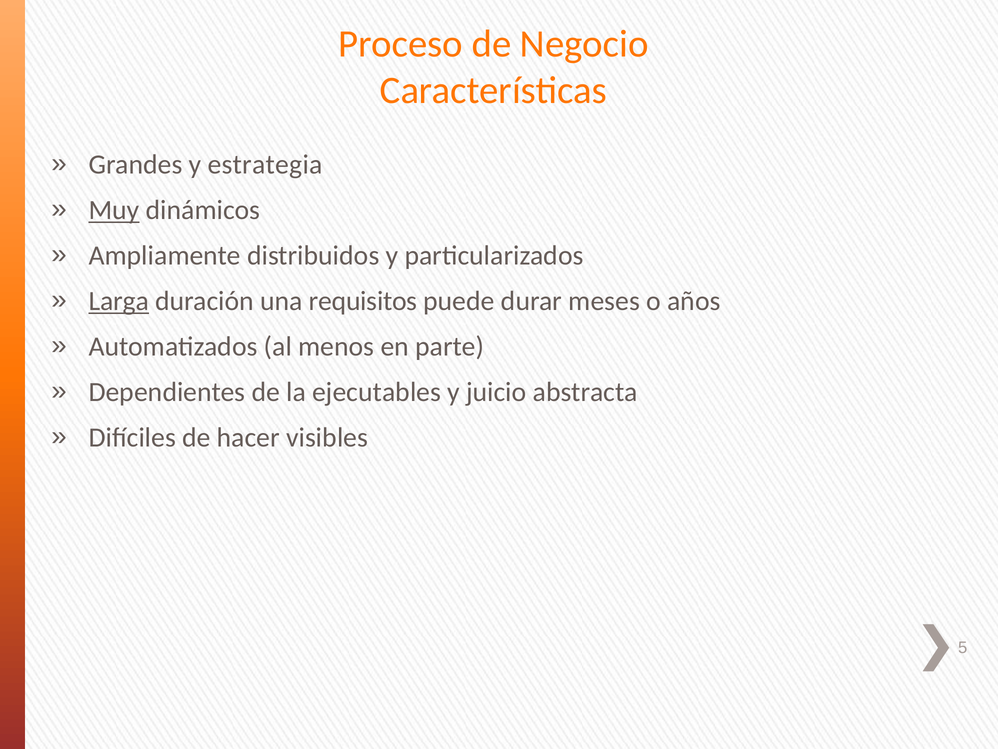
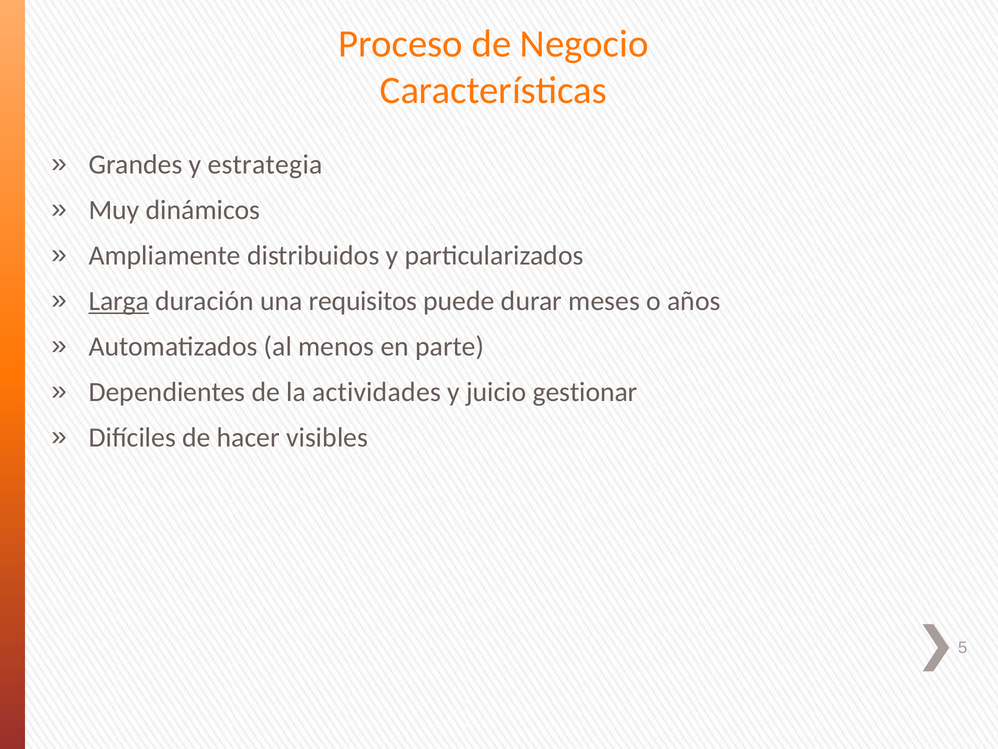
Muy underline: present -> none (114, 210)
ejecutables: ejecutables -> actividades (377, 392)
abstracta: abstracta -> gestionar (585, 392)
